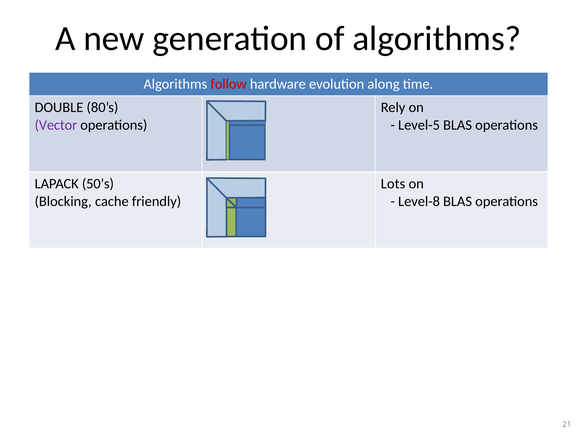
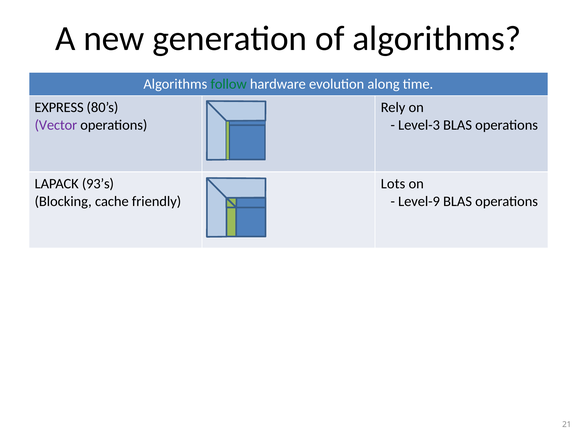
follow colour: red -> green (229, 84)
DOUBLE: DOUBLE -> EXPRESS (59, 107)
Level-5: Level-5 -> Level-3 (419, 125)
50’s: 50’s -> 93’s (98, 184)
Level-8: Level-8 -> Level-9 (419, 201)
